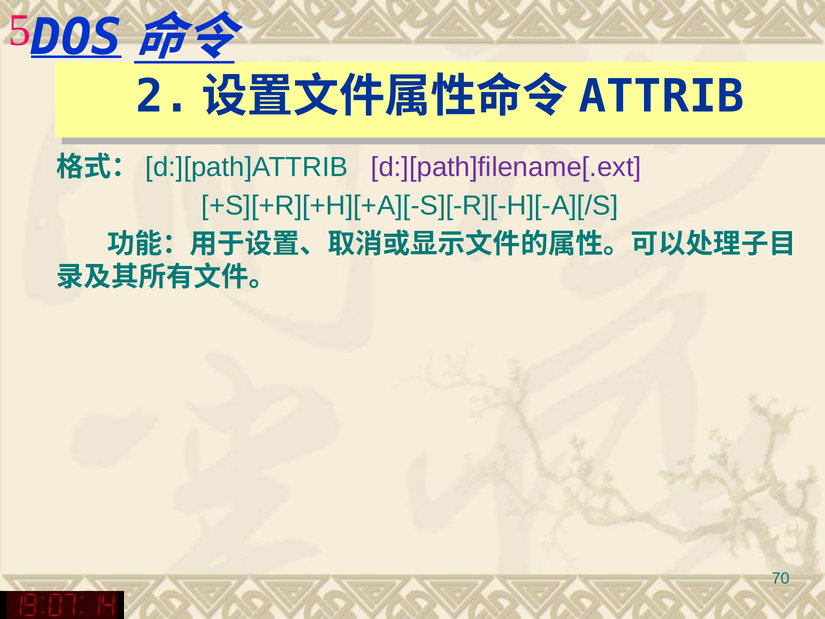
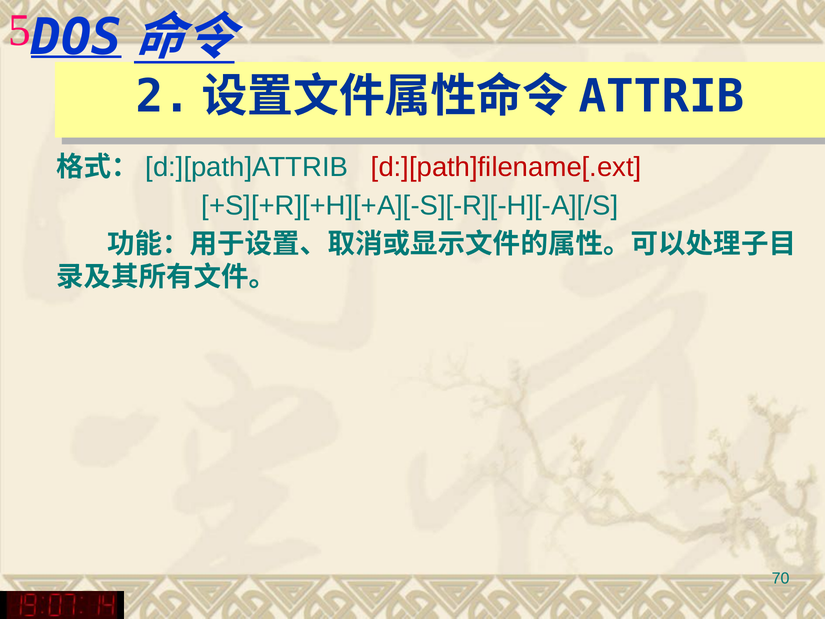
d:][path]filename[.ext colour: purple -> red (506, 167)
